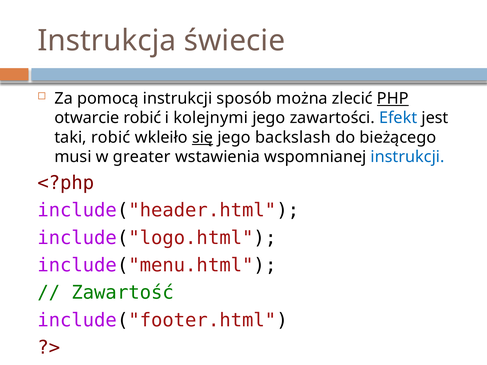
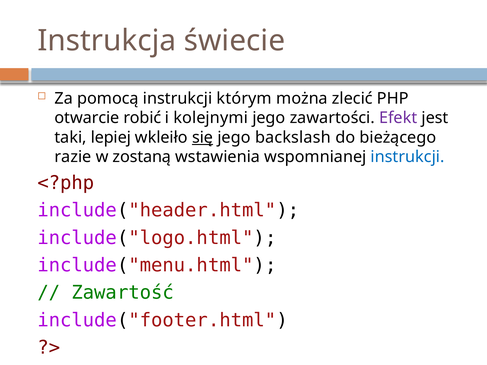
sposób: sposób -> którym (244, 99)
PHP underline: present -> none (393, 99)
Efekt colour: blue -> purple (398, 118)
taki robić: robić -> lepiej (111, 137)
musi: musi -> razie (73, 157)
greater: greater -> zostaną (142, 157)
